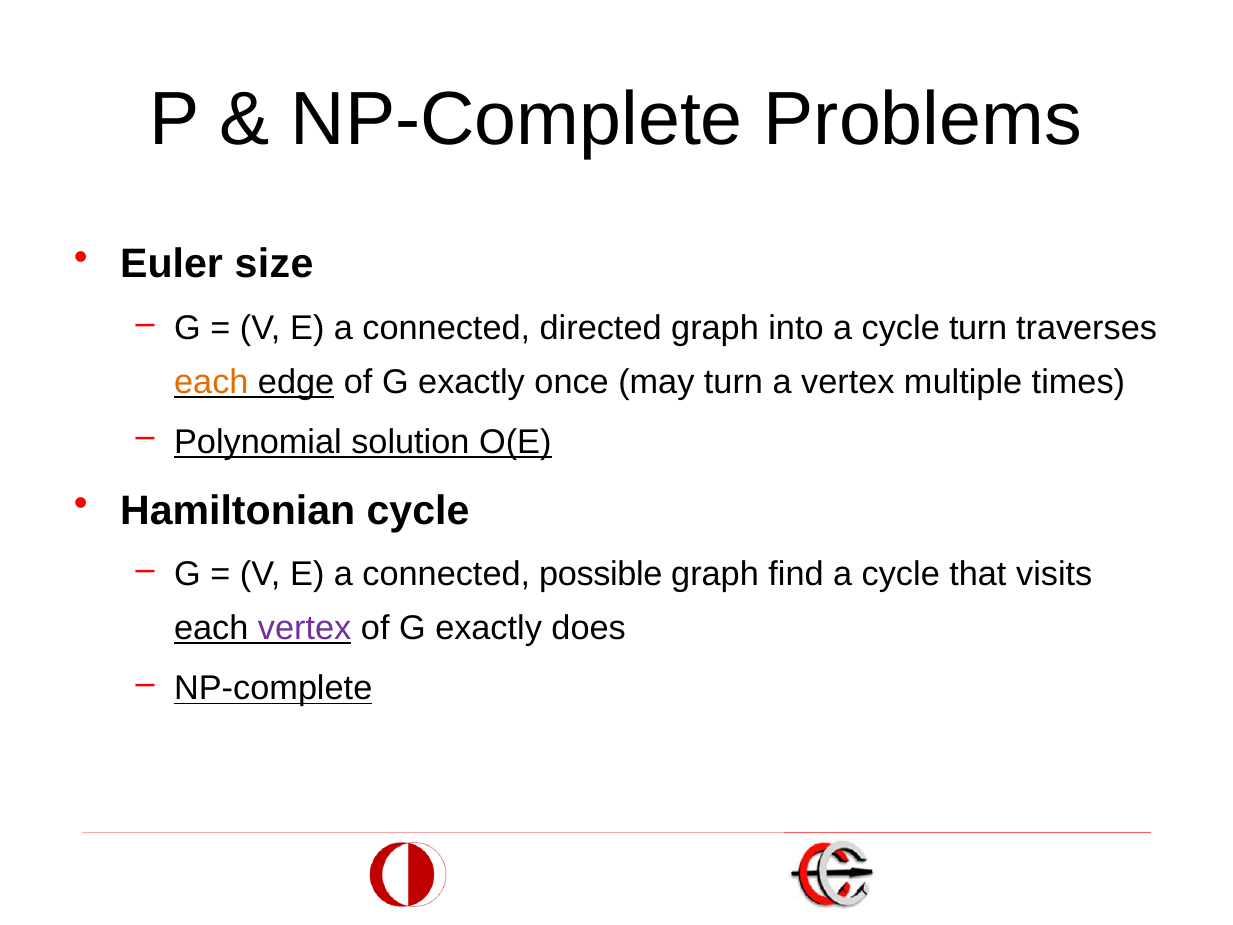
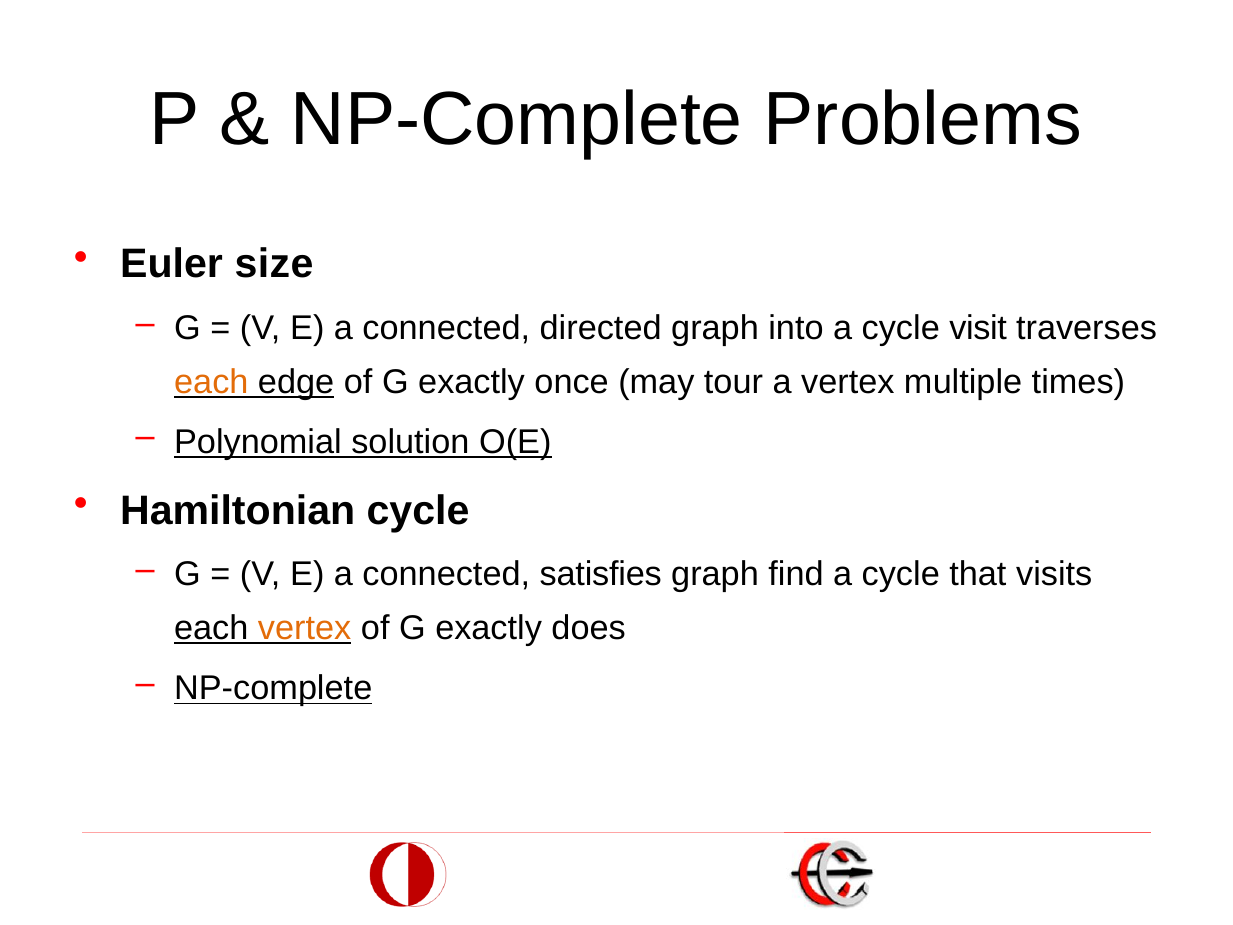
cycle turn: turn -> visit (978, 328)
may turn: turn -> tour (733, 382)
possible: possible -> satisfies (601, 574)
vertex colour: purple -> orange (305, 628)
